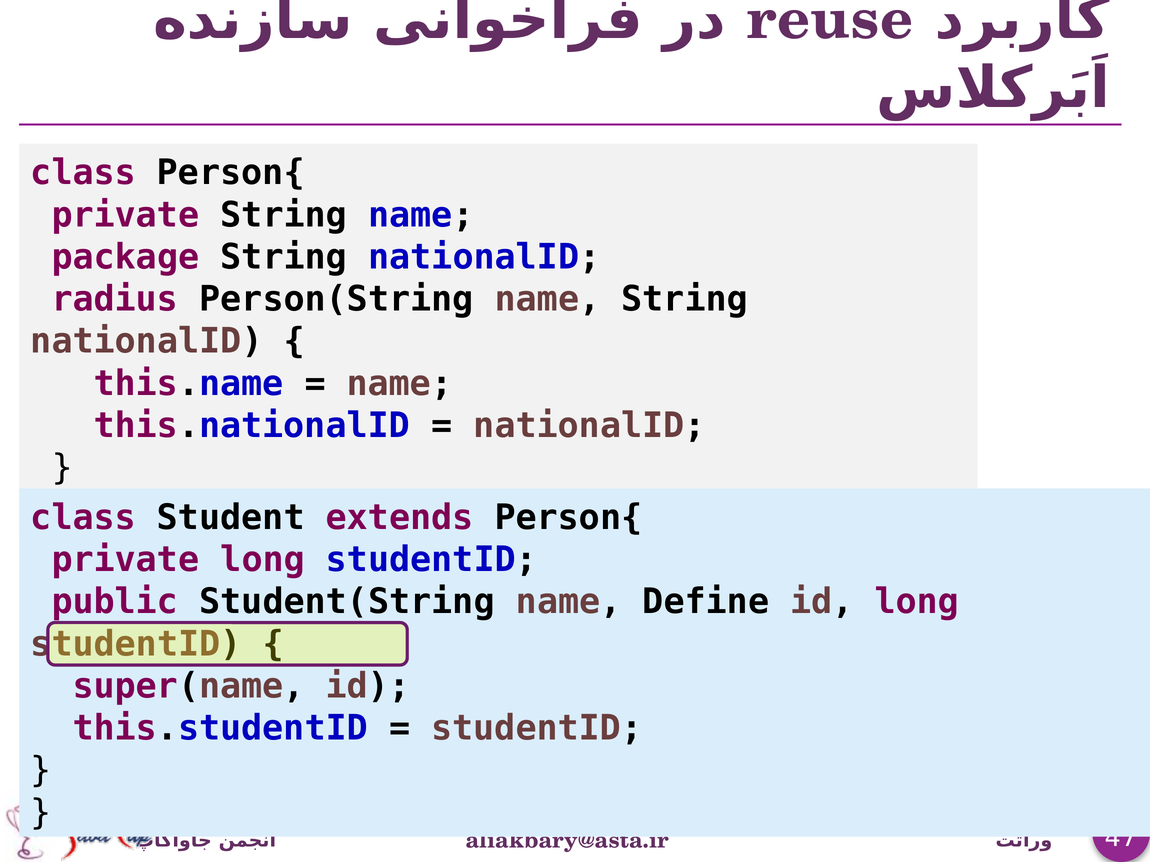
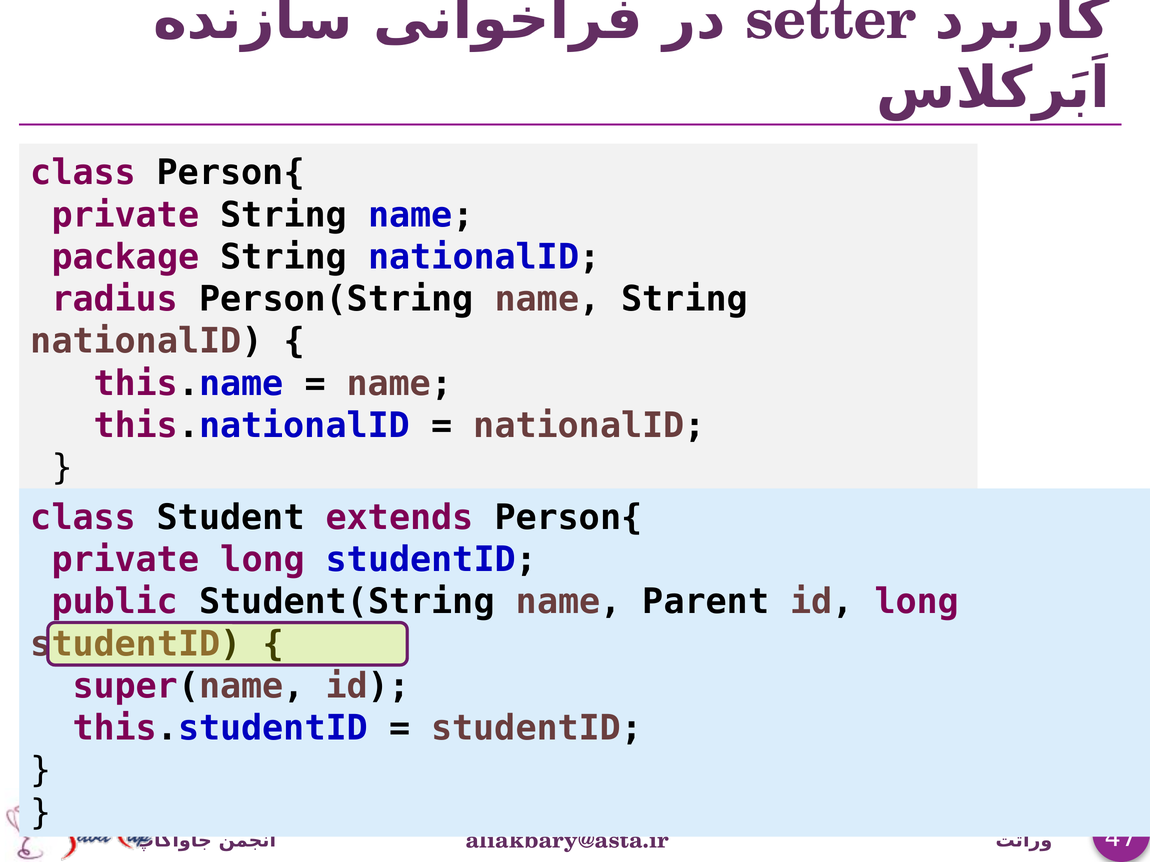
reuse: reuse -> setter (831, 19)
Define: Define -> Parent (706, 602)
